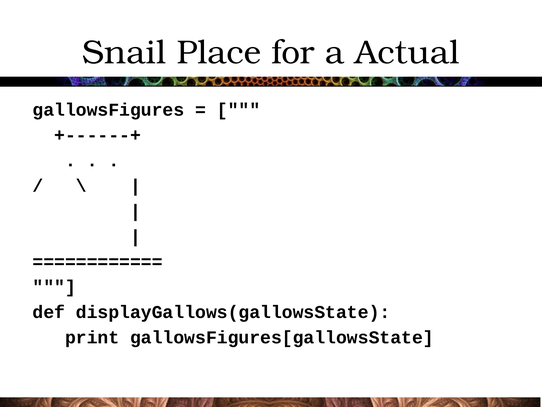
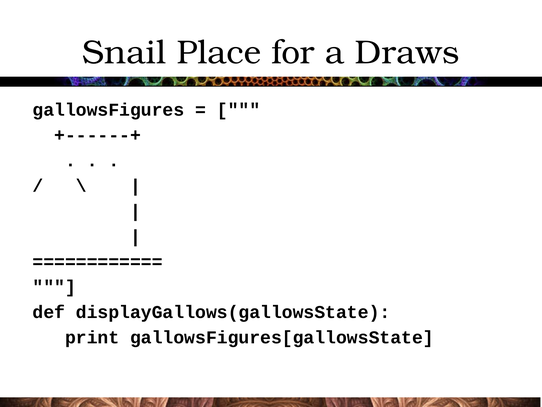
Actual: Actual -> Draws (407, 52)
